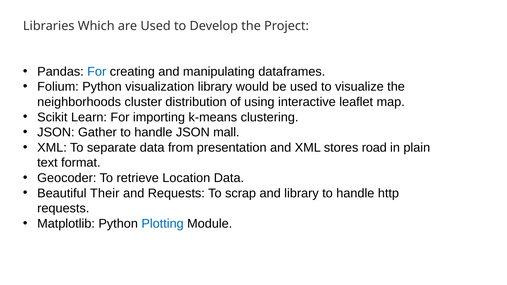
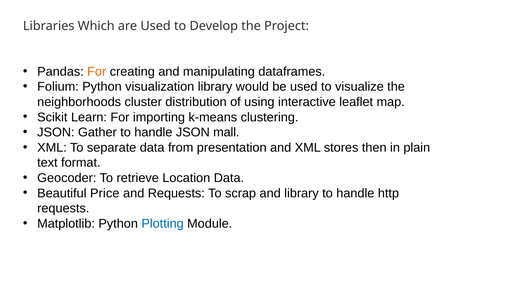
For colour: blue -> orange (97, 72)
road: road -> then (374, 148)
Their: Their -> Price (105, 193)
